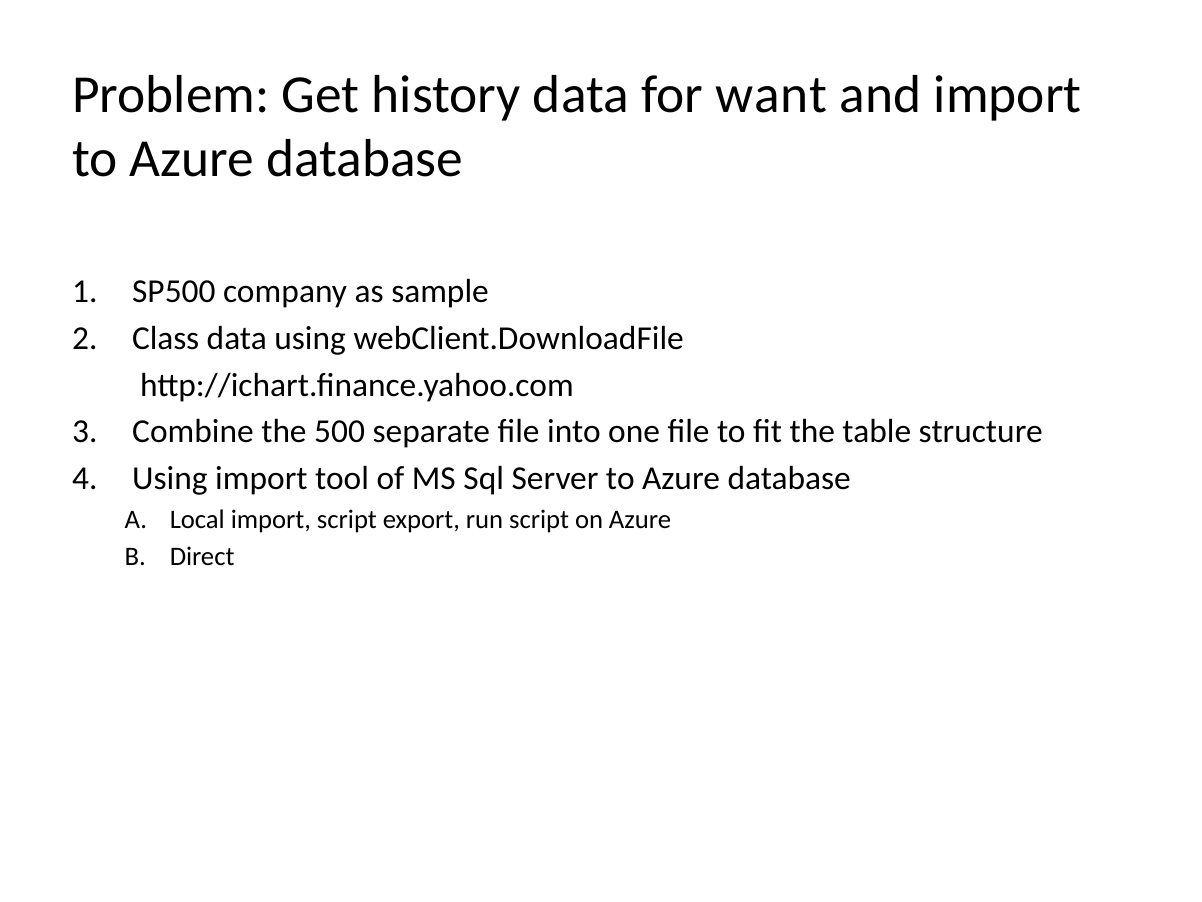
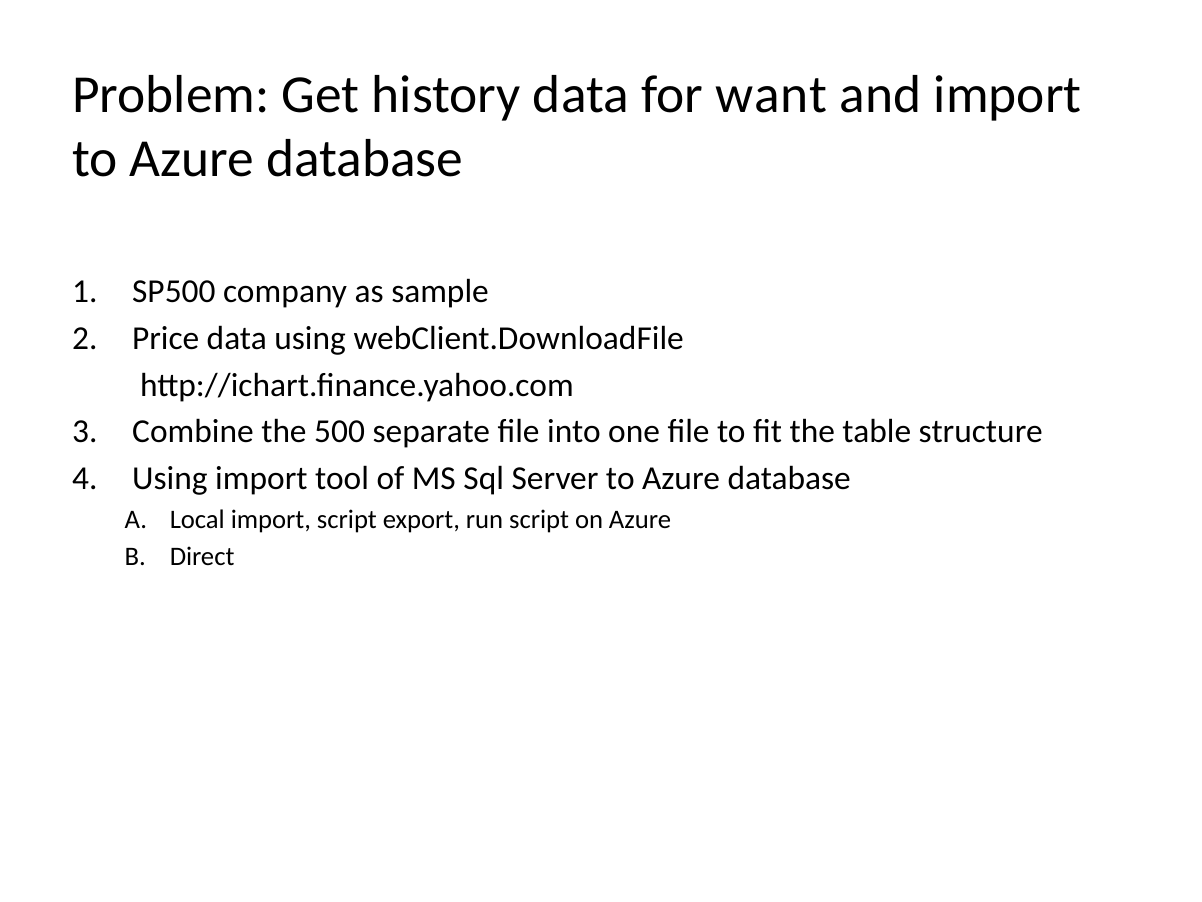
Class: Class -> Price (166, 338)
